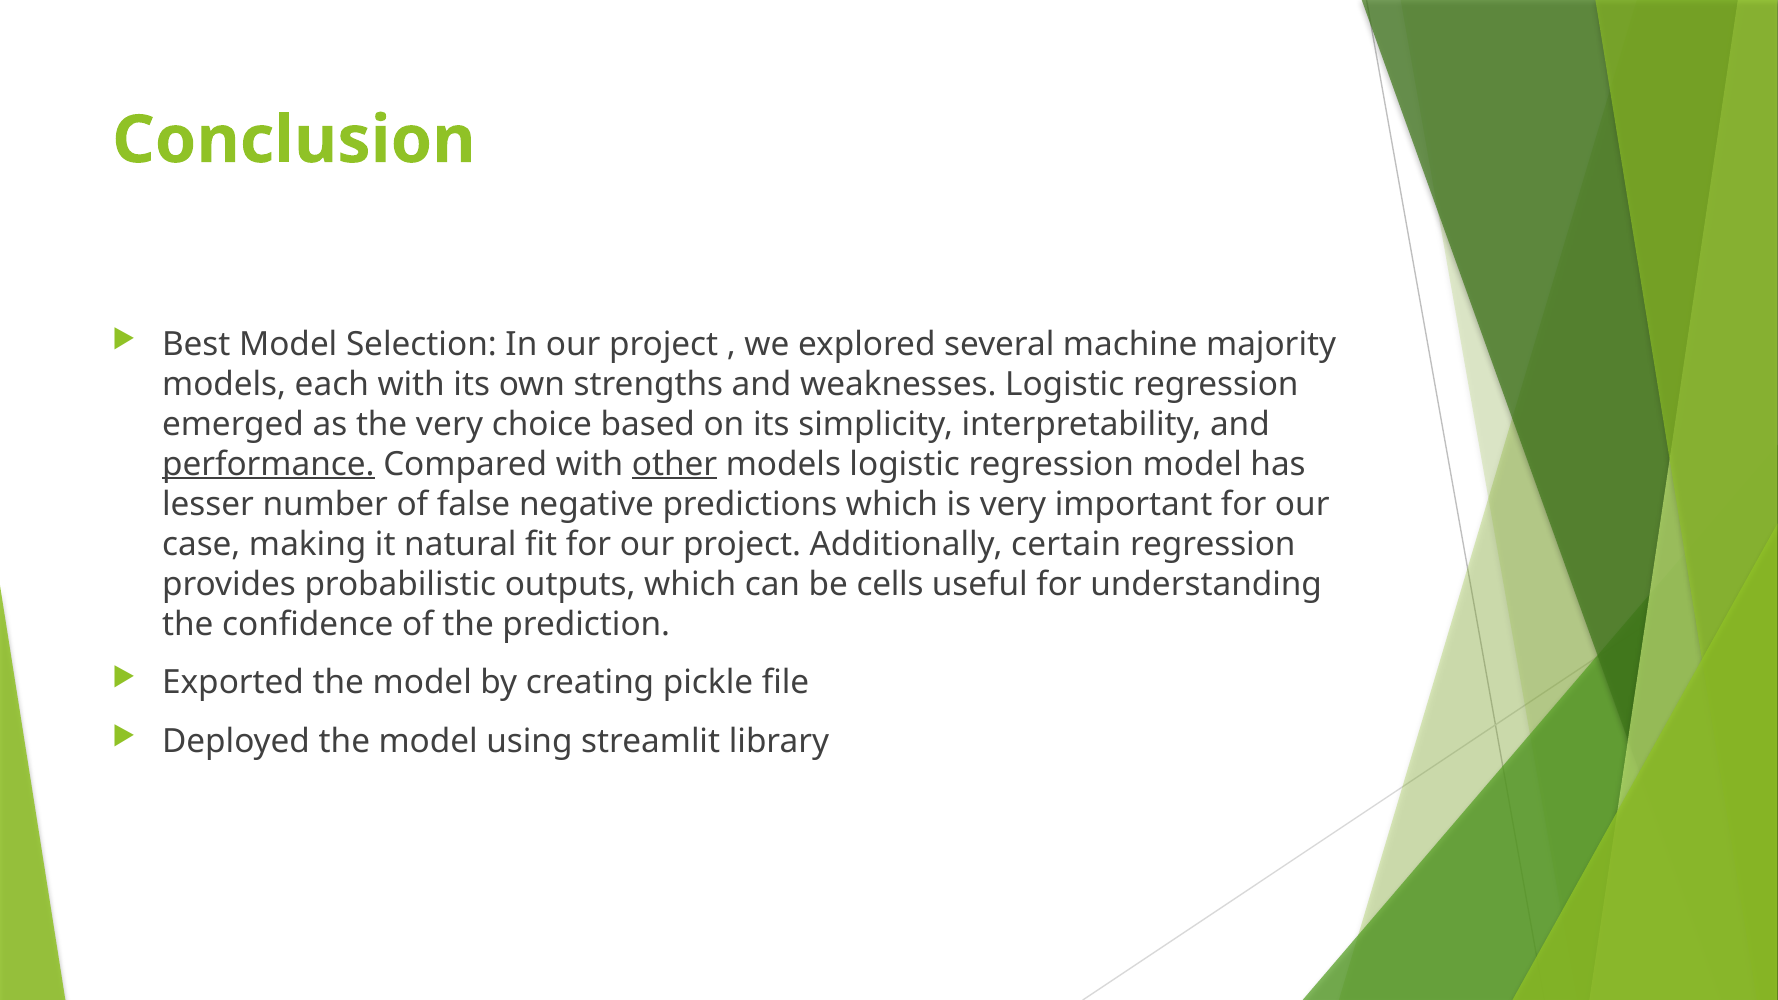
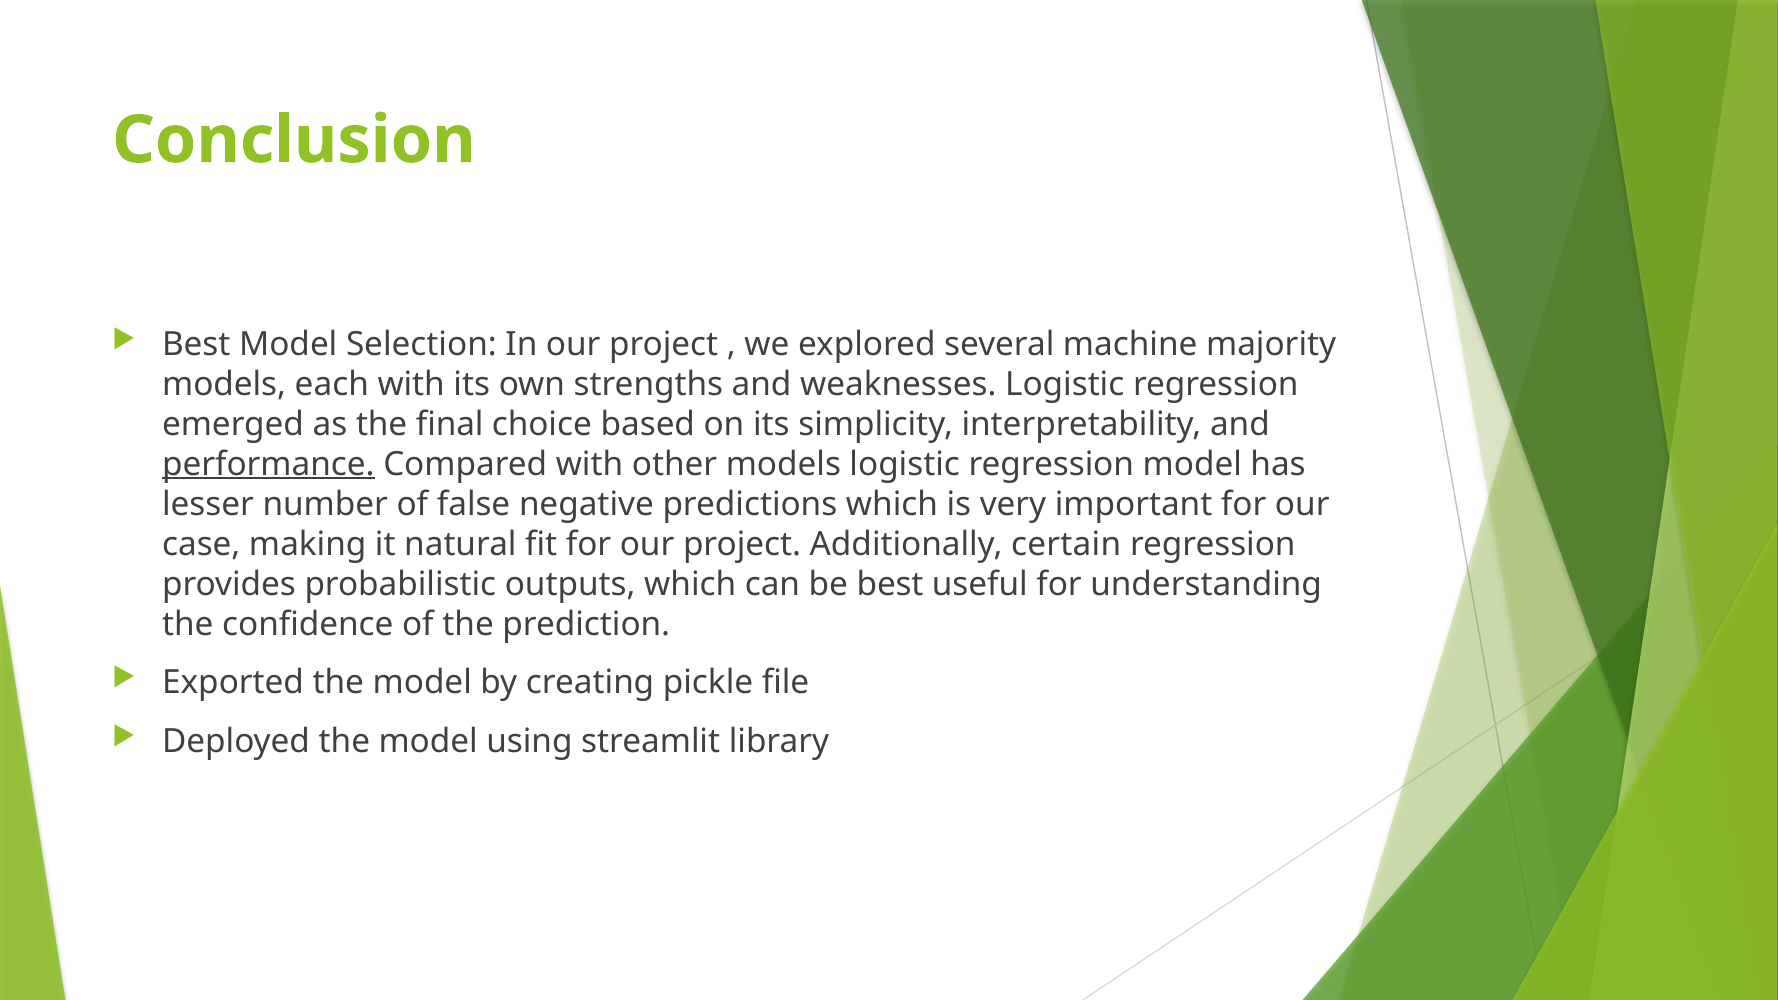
the very: very -> final (450, 424)
other underline: present -> none (675, 464)
be cells: cells -> best (890, 584)
